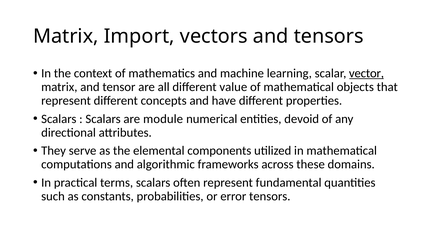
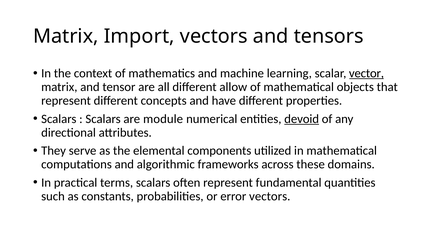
value: value -> allow (233, 87)
devoid underline: none -> present (302, 119)
error tensors: tensors -> vectors (270, 196)
